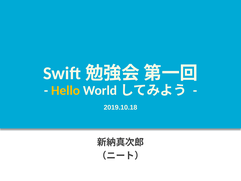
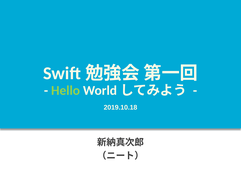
Hello colour: yellow -> light green (66, 90)
